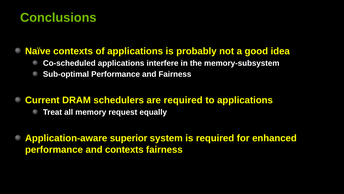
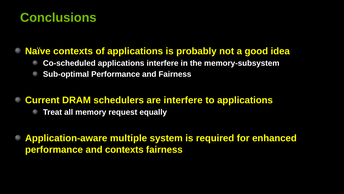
are required: required -> interfere (183, 100)
superior: superior -> multiple (129, 138)
